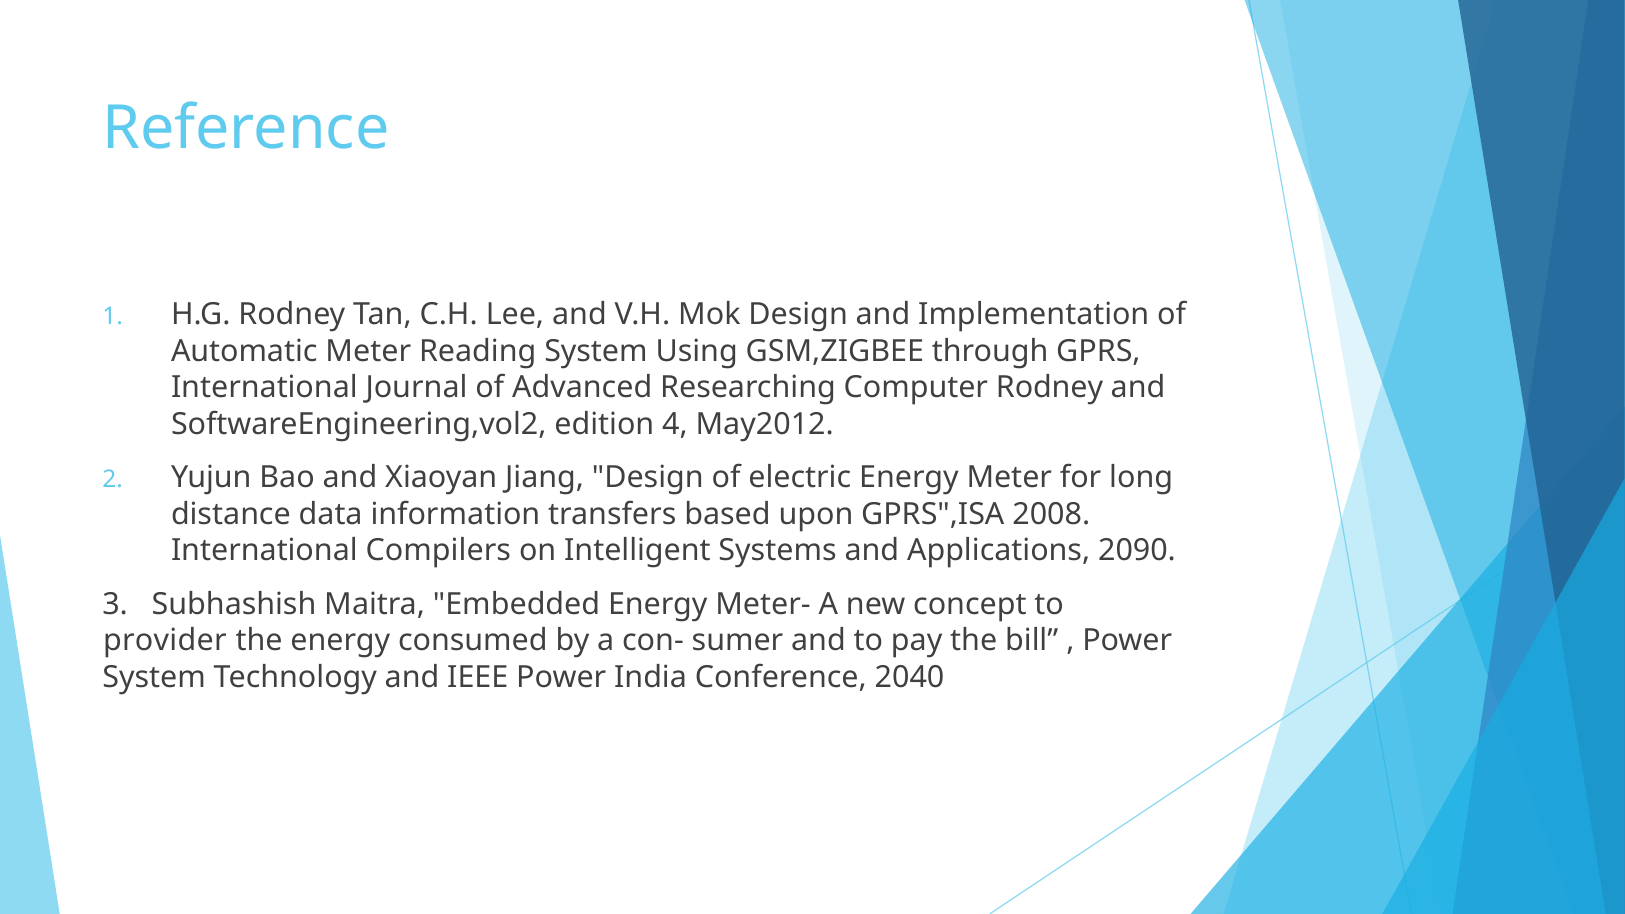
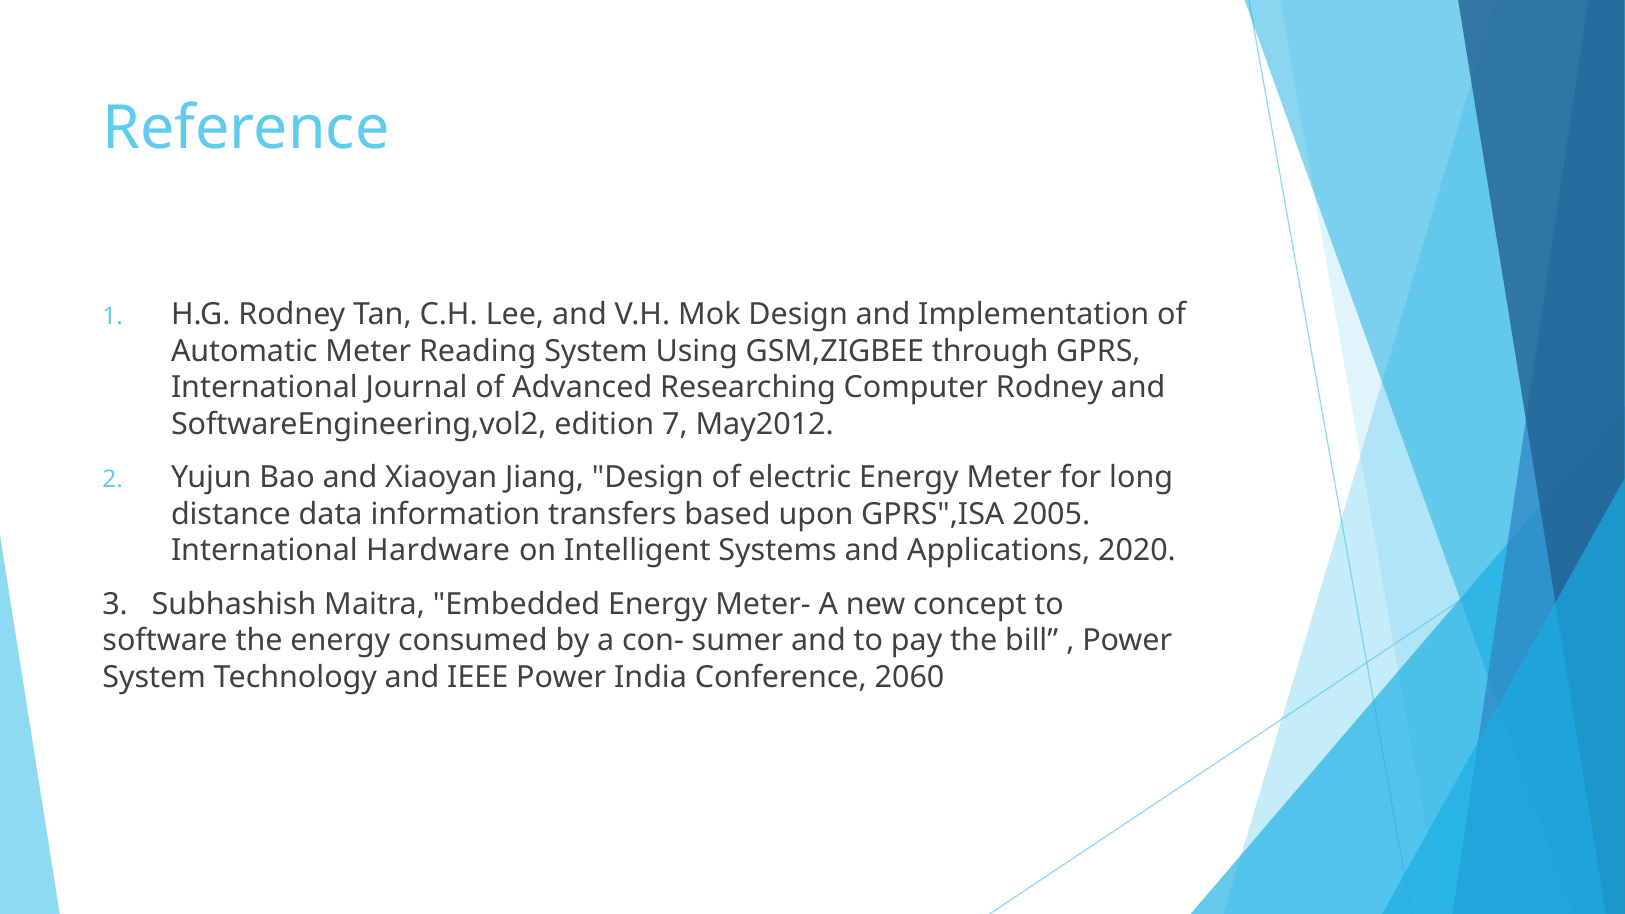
4: 4 -> 7 (675, 424)
2008: 2008 -> 2005 (1051, 514)
Compilers: Compilers -> Hardware (438, 551)
2090: 2090 -> 2020 (1137, 551)
provider: provider -> software (165, 641)
2040: 2040 -> 2060 (910, 677)
